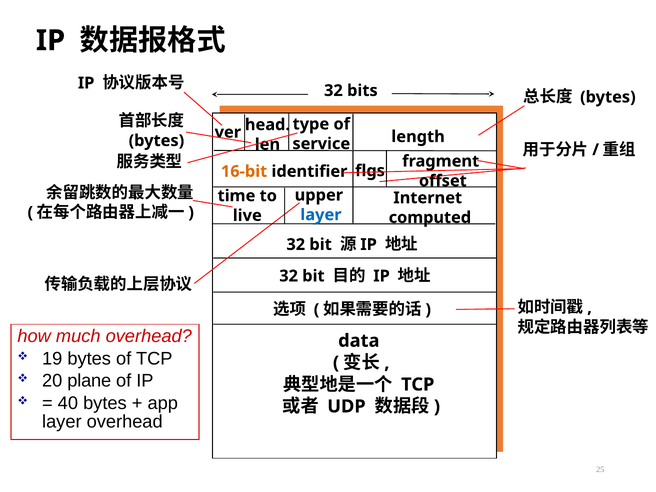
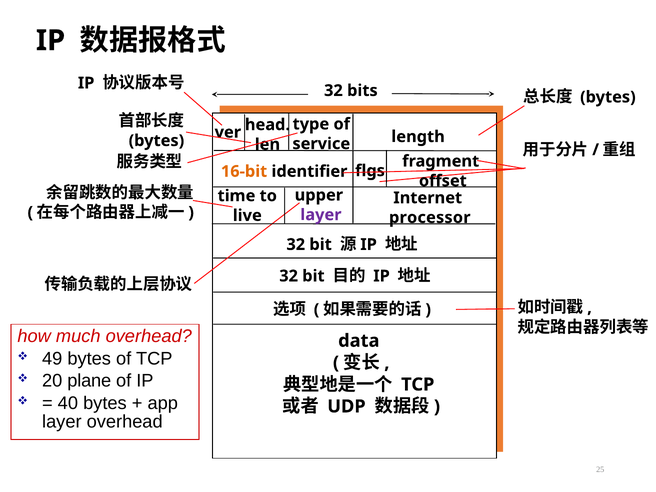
layer colour: blue -> purple (321, 215)
computed: computed -> processor (430, 218)
19: 19 -> 49 (52, 359)
